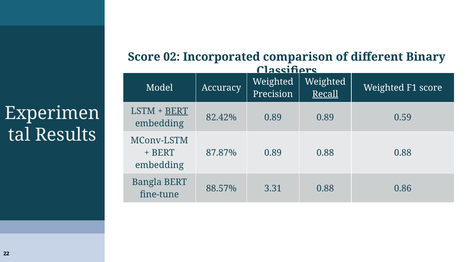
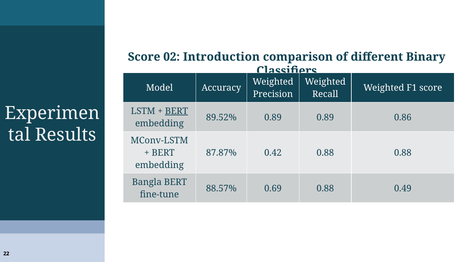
Incorporated: Incorporated -> Introduction (221, 57)
Recall underline: present -> none (325, 94)
82.42%: 82.42% -> 89.52% (221, 117)
0.59: 0.59 -> 0.86 (403, 117)
87.87% 0.89: 0.89 -> 0.42 (273, 153)
3.31: 3.31 -> 0.69 (273, 188)
0.86: 0.86 -> 0.49 (403, 188)
